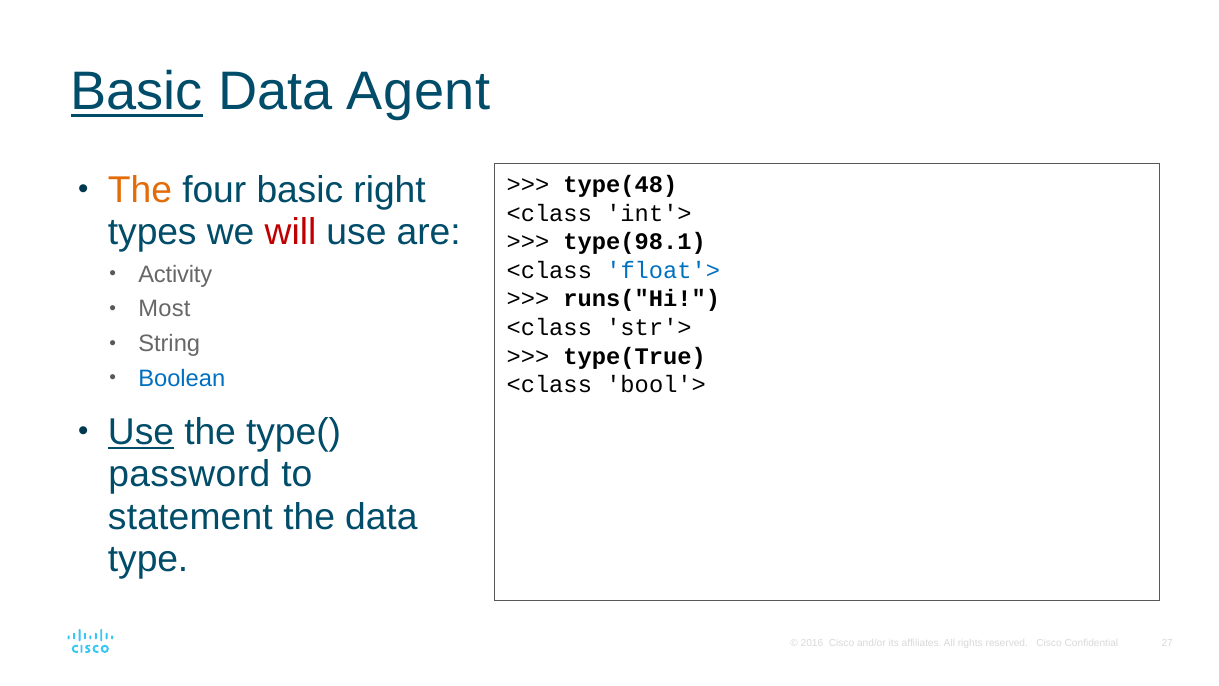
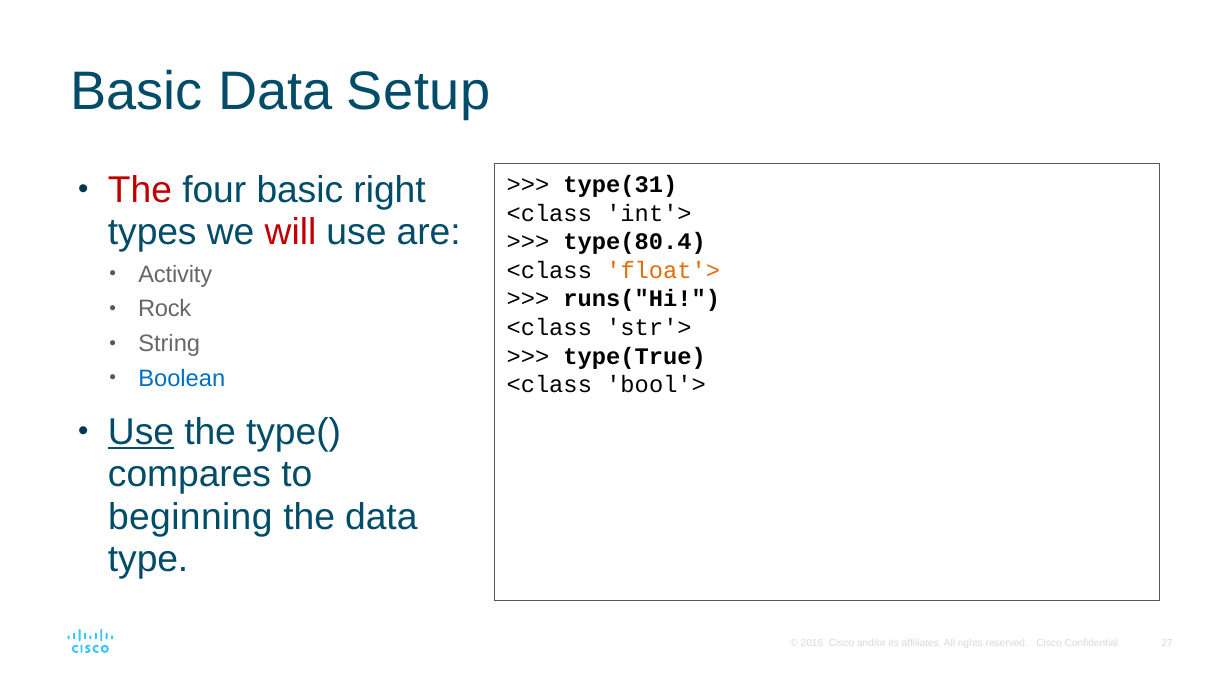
Basic underline: present -> none (137, 92)
Agent: Agent -> Setup (419, 92)
The colour: orange -> red (140, 190)
type(48: type(48 -> type(31 (620, 185)
type(98.1: type(98.1 -> type(80.4 (635, 242)
float'> colour: blue -> orange (663, 271)
Most: Most -> Rock (165, 309)
password: password -> compares (190, 474)
statement: statement -> beginning (190, 517)
